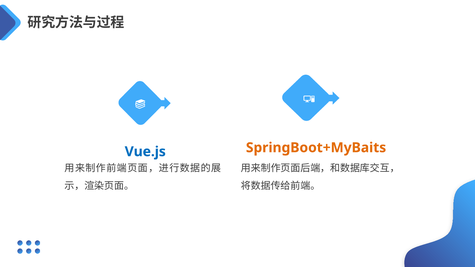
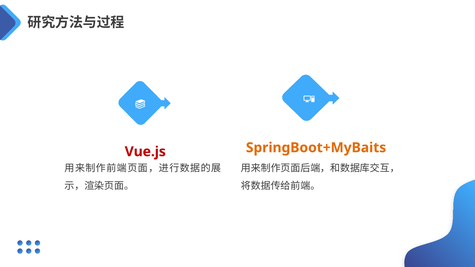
Vue.js colour: blue -> red (145, 152)
